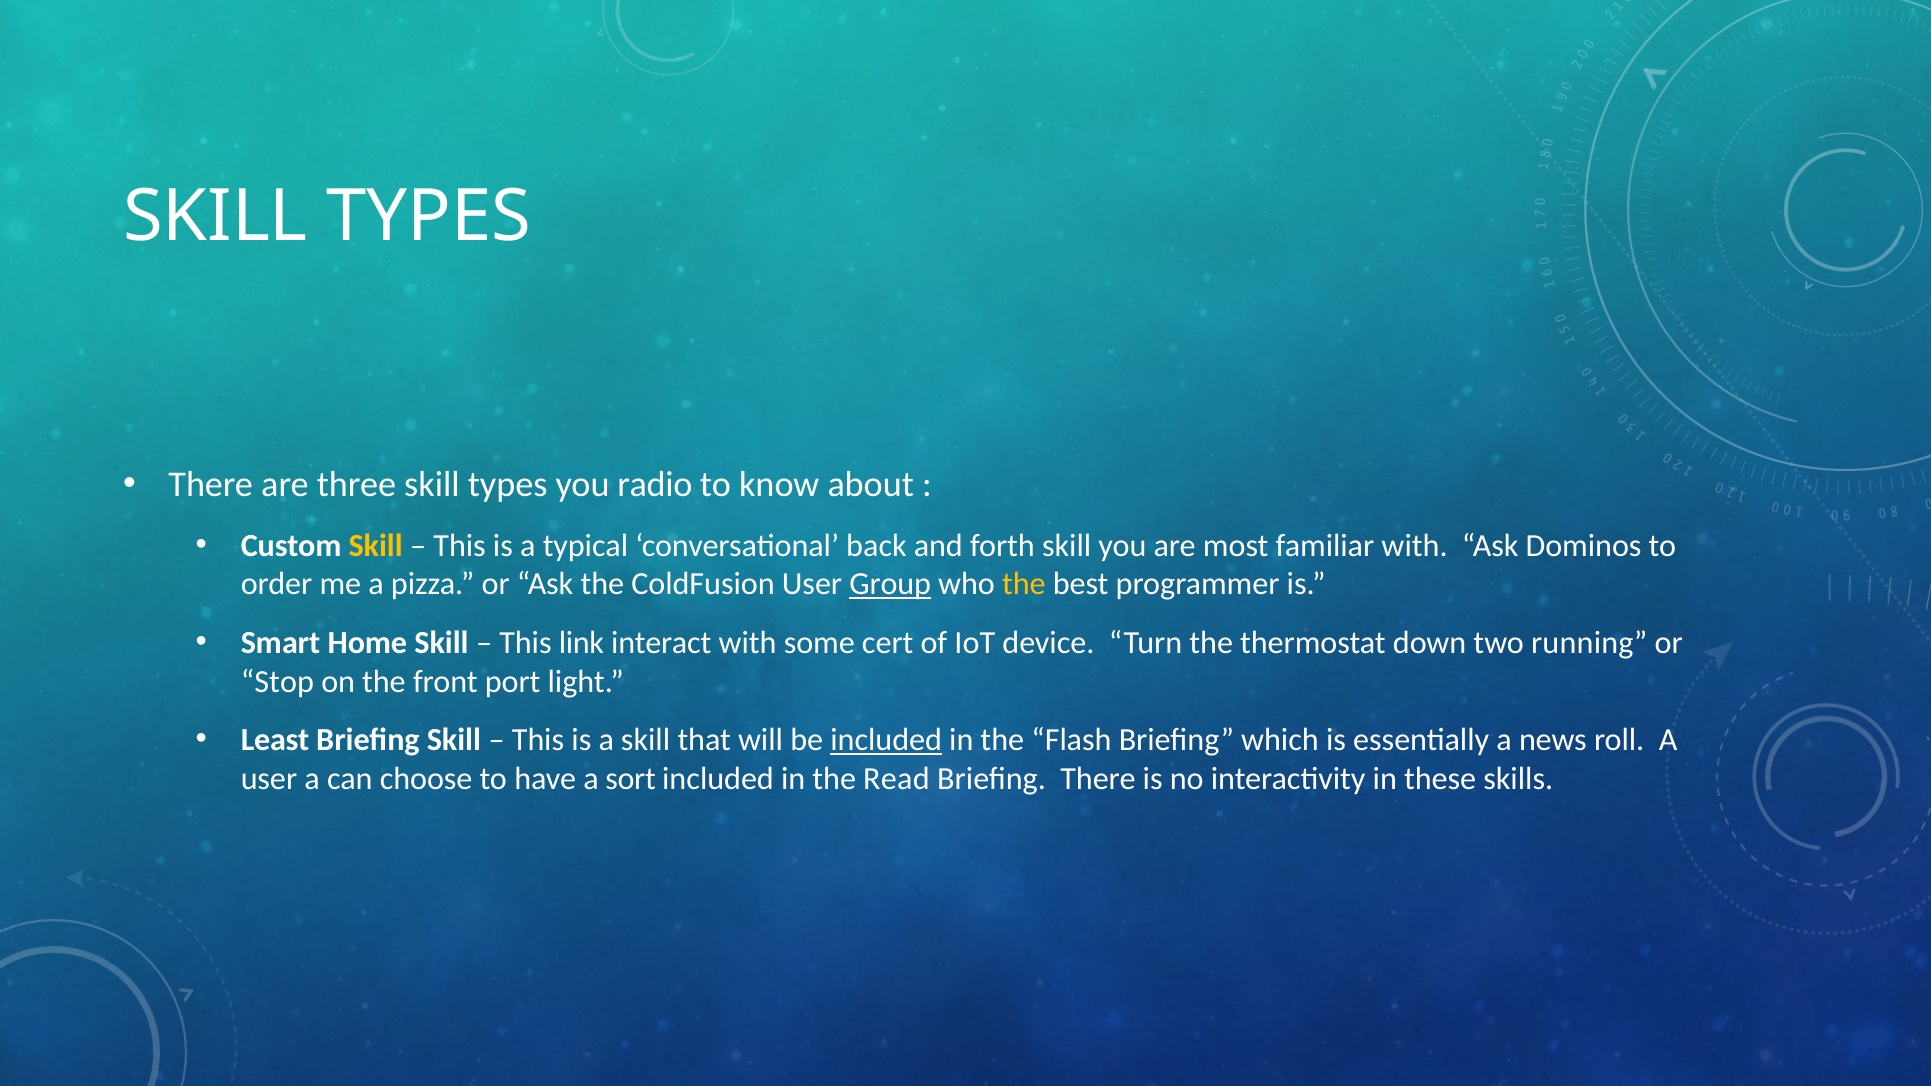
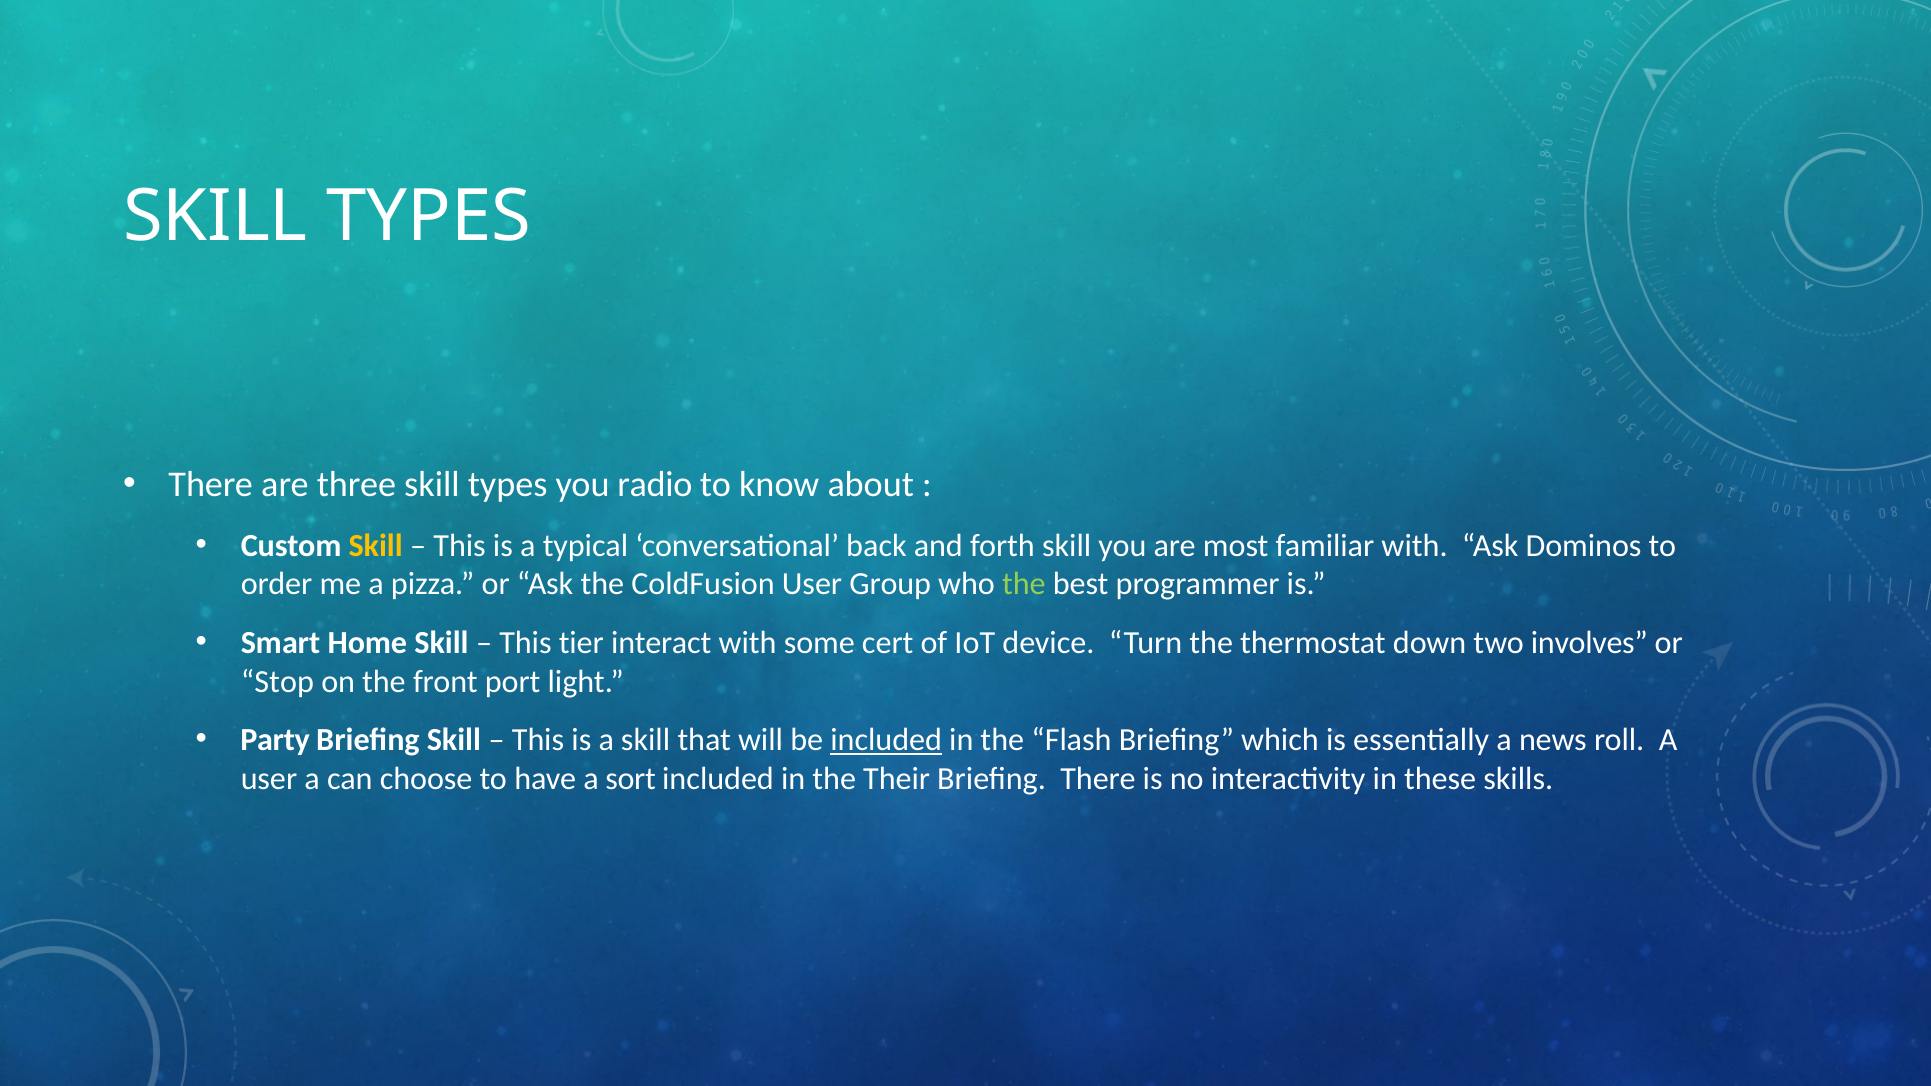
Group underline: present -> none (890, 584)
the colour: yellow -> light green (1024, 584)
link: link -> tier (581, 643)
running: running -> involves (1589, 643)
Least: Least -> Party (275, 740)
Read: Read -> Their (897, 779)
